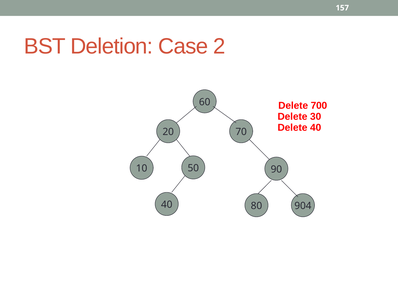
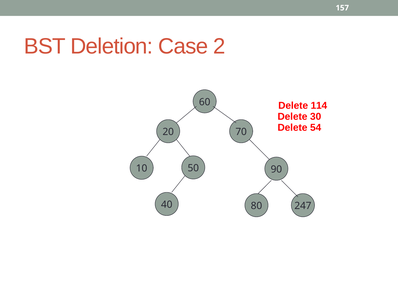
700: 700 -> 114 (319, 105)
Delete 40: 40 -> 54 (316, 127)
904: 904 -> 247 (303, 206)
